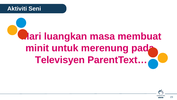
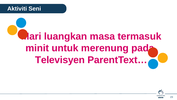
membuat: membuat -> termasuk (140, 36)
